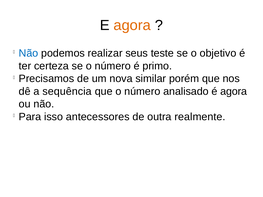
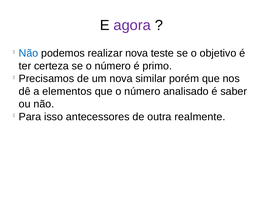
agora colour: orange -> purple (132, 25)
realizar seus: seus -> nova (137, 53)
sequência: sequência -> elementos (67, 91)
é agora: agora -> saber (234, 91)
